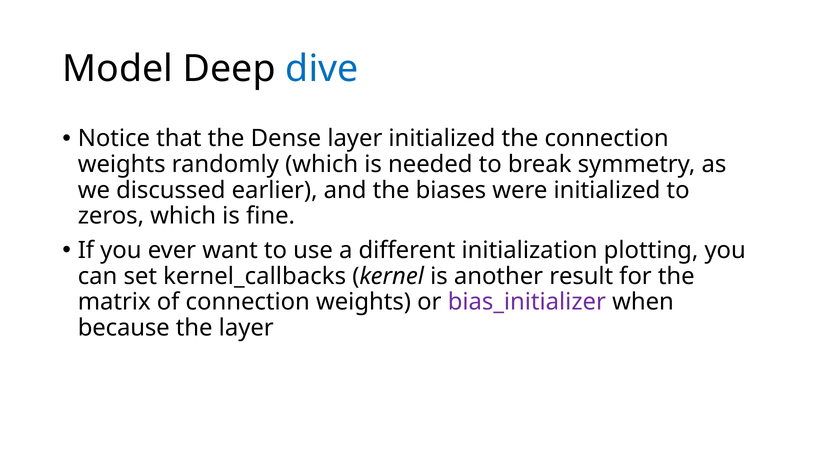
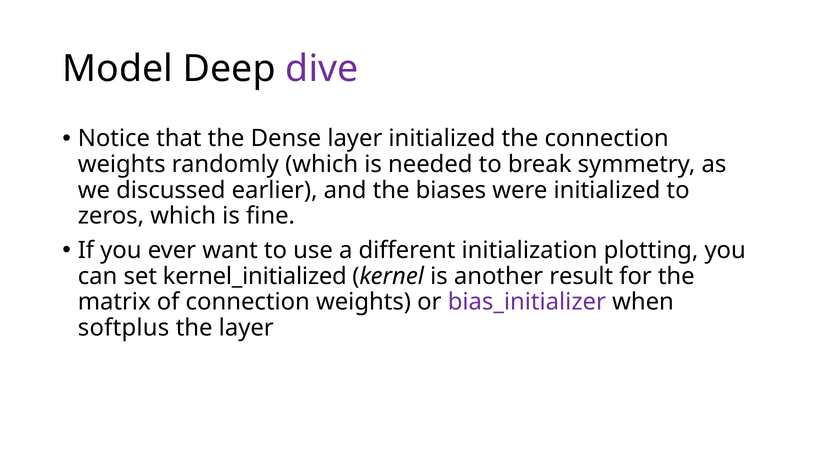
dive colour: blue -> purple (322, 69)
kernel_callbacks: kernel_callbacks -> kernel_initialized (255, 276)
because: because -> softplus (124, 328)
